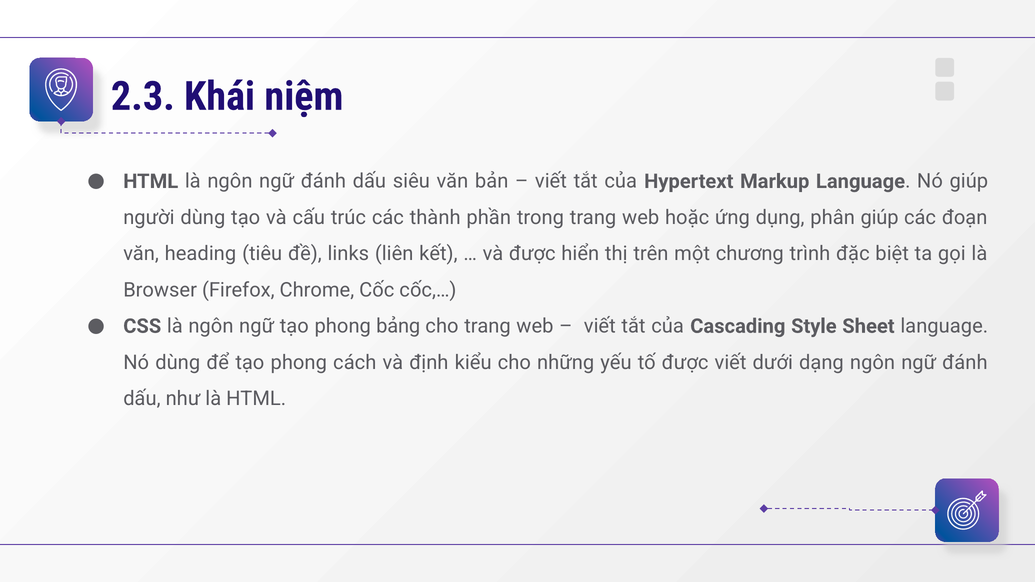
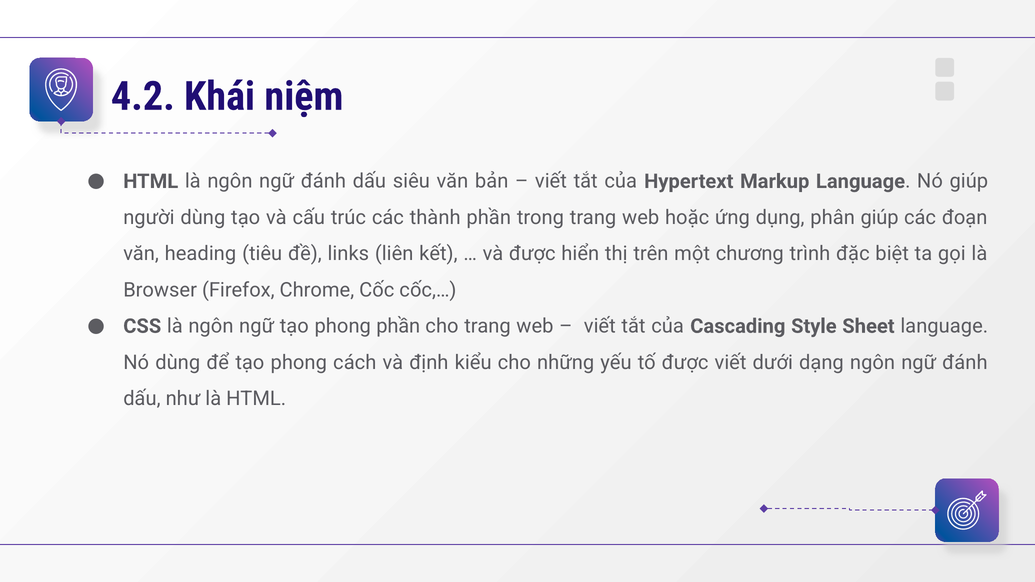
2.3: 2.3 -> 4.2 (143, 97)
phong bảng: bảng -> phần (398, 326)
